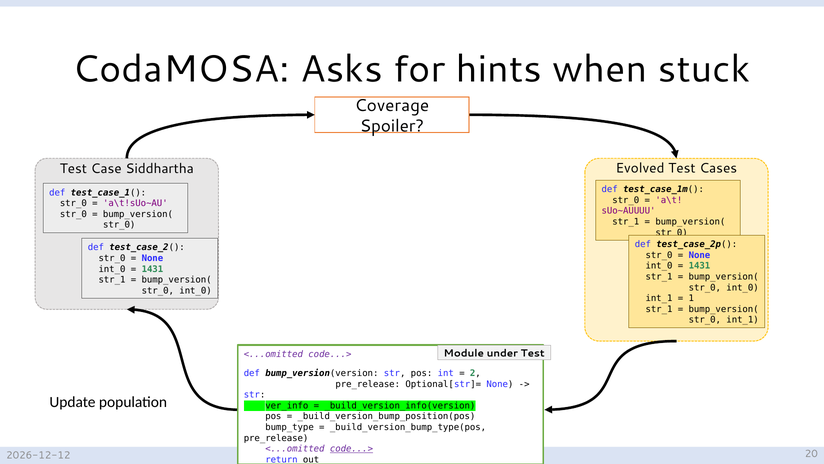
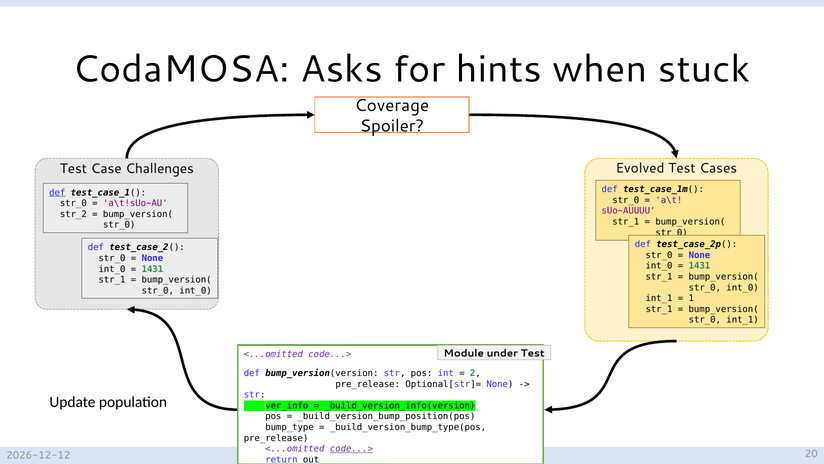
Siddhartha: Siddhartha -> Challenges (160, 169)
def underline: none -> present (57, 192)
str_0: str_0 -> str_2 (73, 214)
